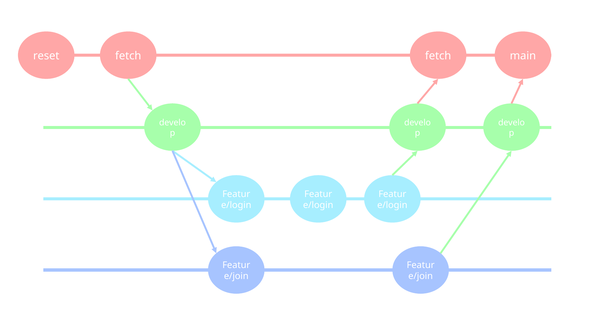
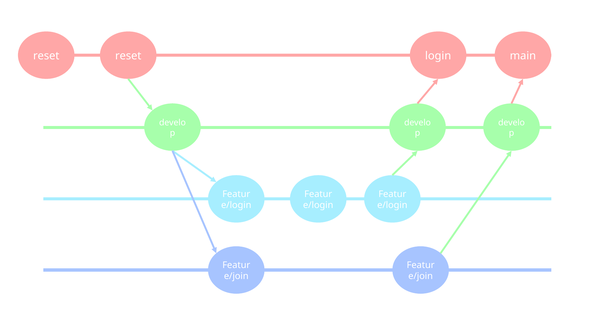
fetch: fetch -> reset (128, 56)
fetch: fetch -> login (438, 56)
